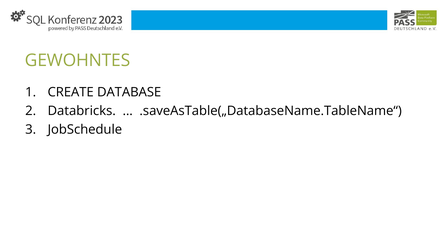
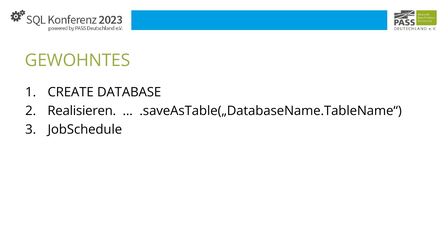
Databricks: Databricks -> Realisieren (82, 111)
